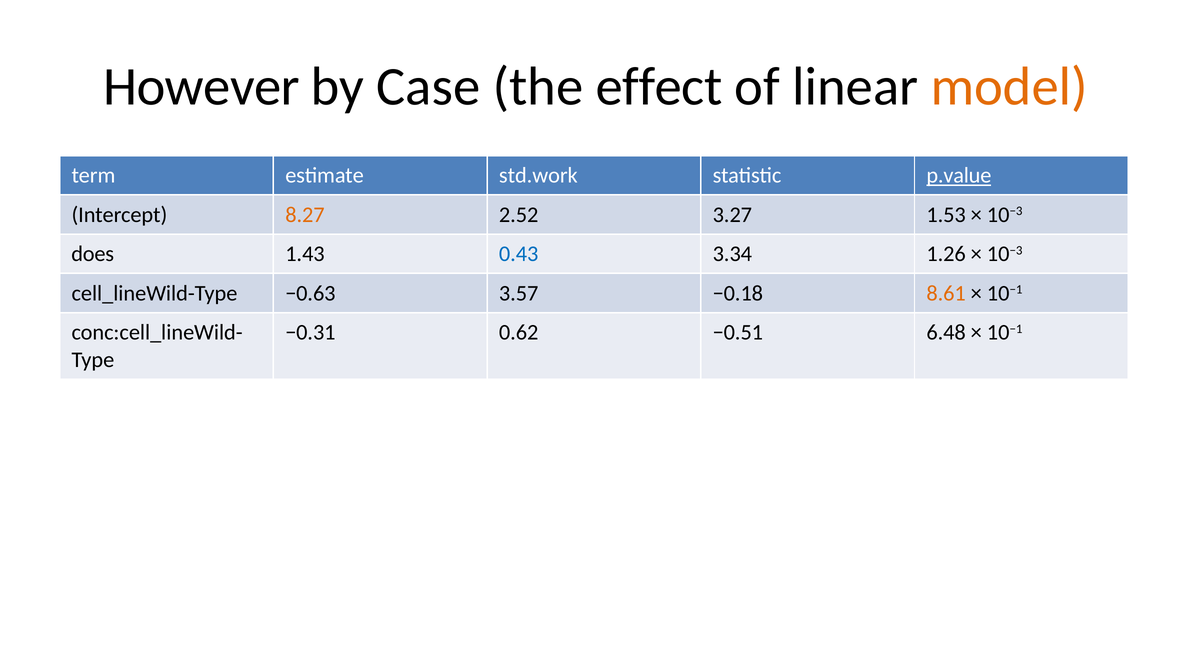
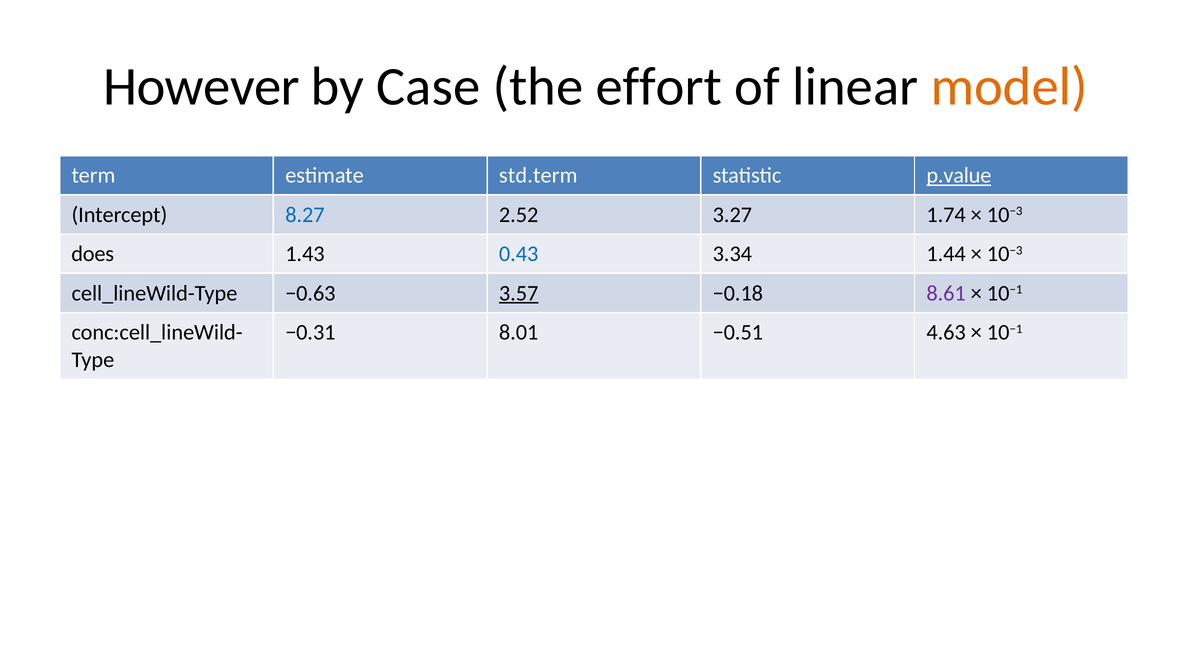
effect: effect -> effort (659, 87)
std.work: std.work -> std.term (538, 176)
8.27 colour: orange -> blue (305, 215)
1.53: 1.53 -> 1.74 (946, 215)
1.26: 1.26 -> 1.44 (946, 254)
3.57 underline: none -> present (519, 293)
8.61 colour: orange -> purple (946, 293)
0.62: 0.62 -> 8.01 (519, 332)
6.48: 6.48 -> 4.63 (946, 332)
